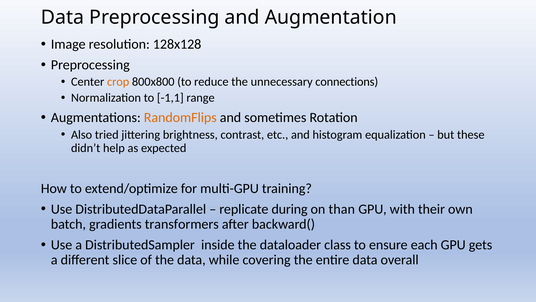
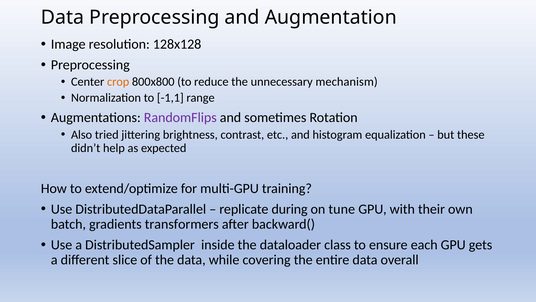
connections: connections -> mechanism (347, 82)
RandomFlips colour: orange -> purple (180, 118)
than: than -> tune (342, 209)
